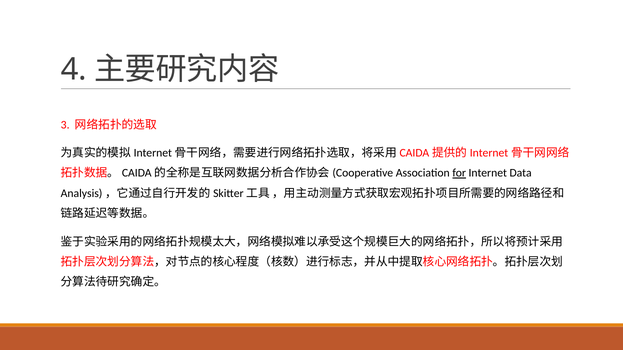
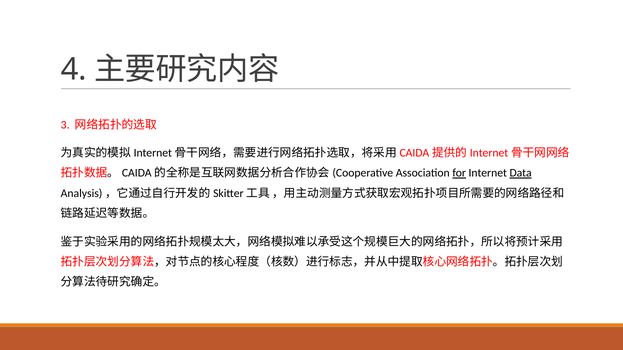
Data underline: none -> present (521, 173)
